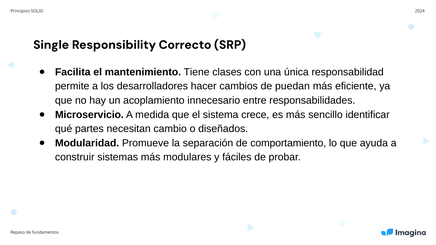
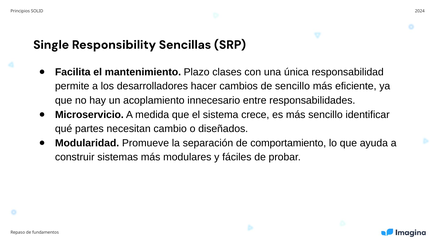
Correcto: Correcto -> Sencillas (185, 45)
Tiene: Tiene -> Plazo (197, 72)
de puedan: puedan -> sencillo (292, 86)
